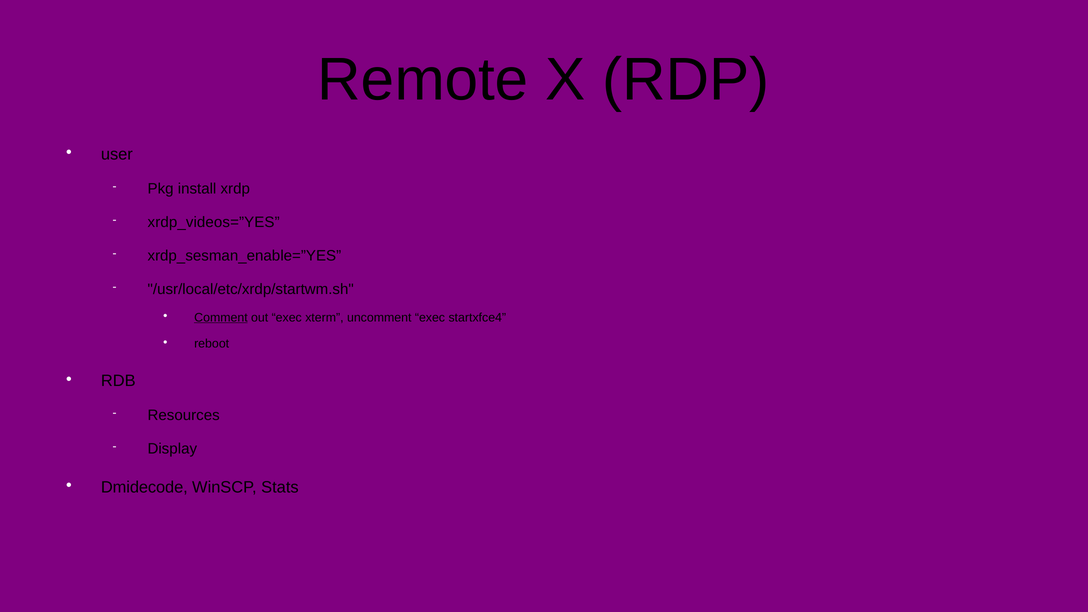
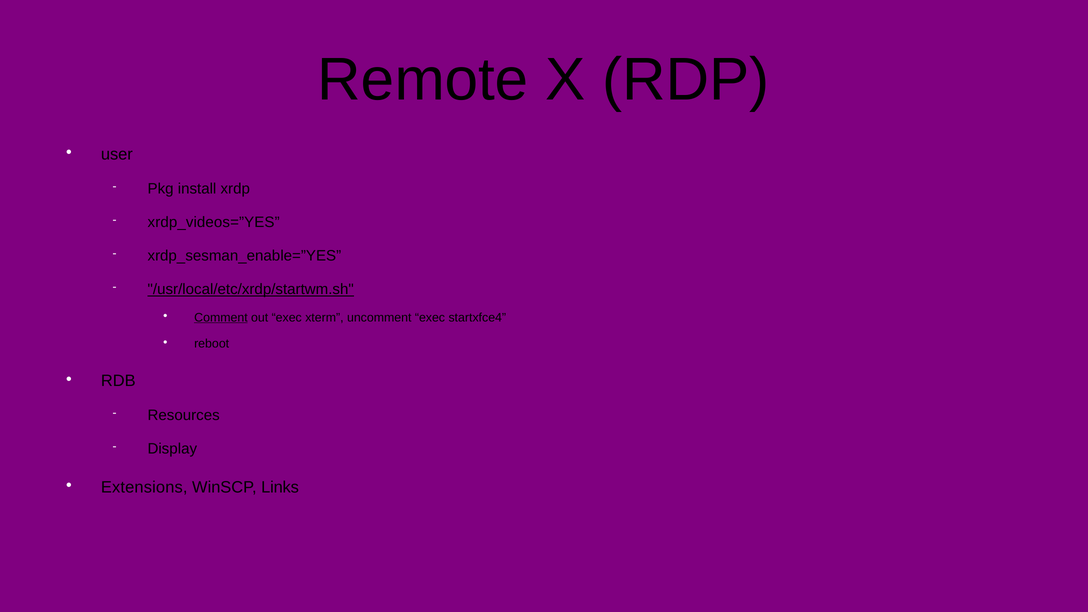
/usr/local/etc/xrdp/startwm.sh underline: none -> present (251, 290)
Dmidecode: Dmidecode -> Extensions (144, 487)
Stats: Stats -> Links (280, 487)
